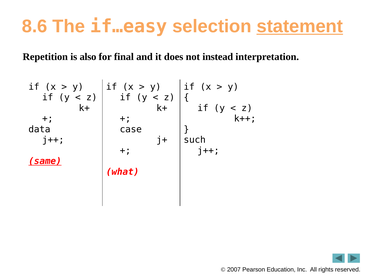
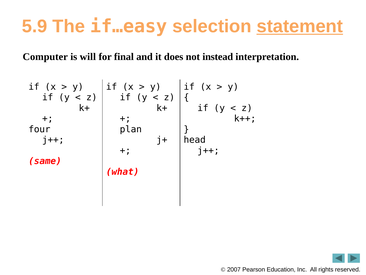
8.6: 8.6 -> 5.9 (35, 26)
Repetition: Repetition -> Computer (45, 57)
also: also -> will (88, 57)
data: data -> four (39, 129)
case: case -> plan (131, 129)
such: such -> head (195, 140)
same underline: present -> none (45, 161)
